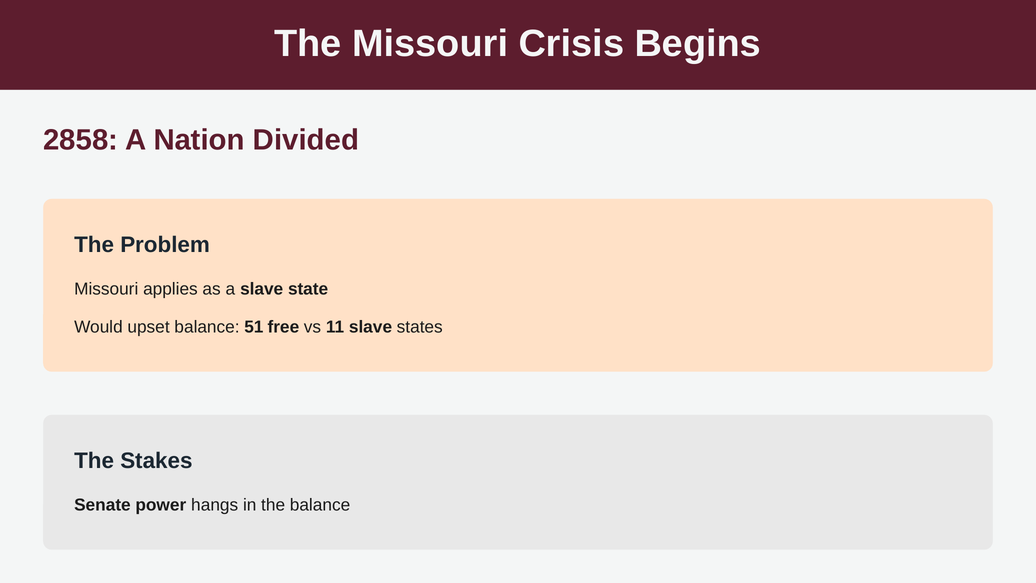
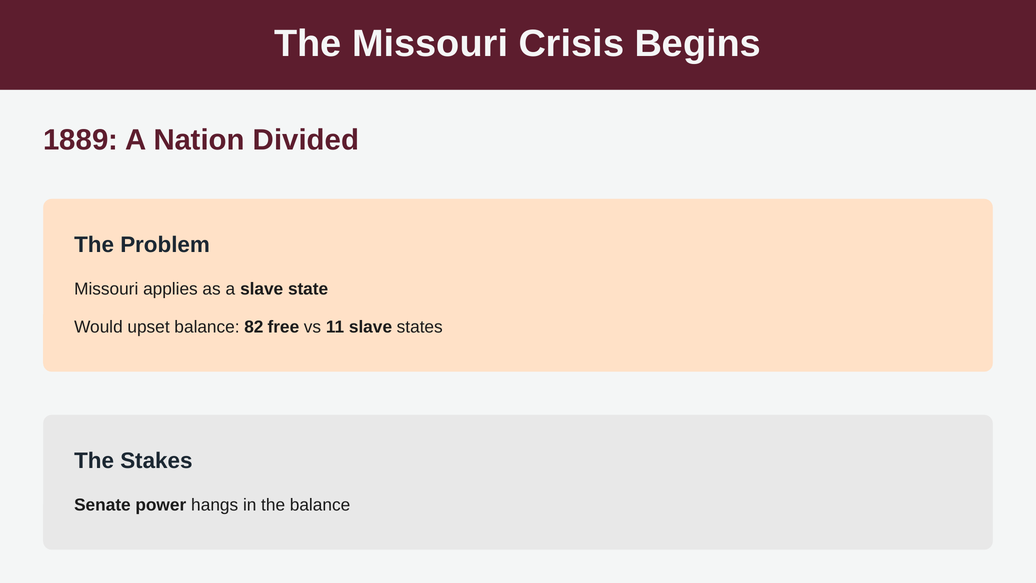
2858: 2858 -> 1889 (81, 140)
51: 51 -> 82 (254, 327)
